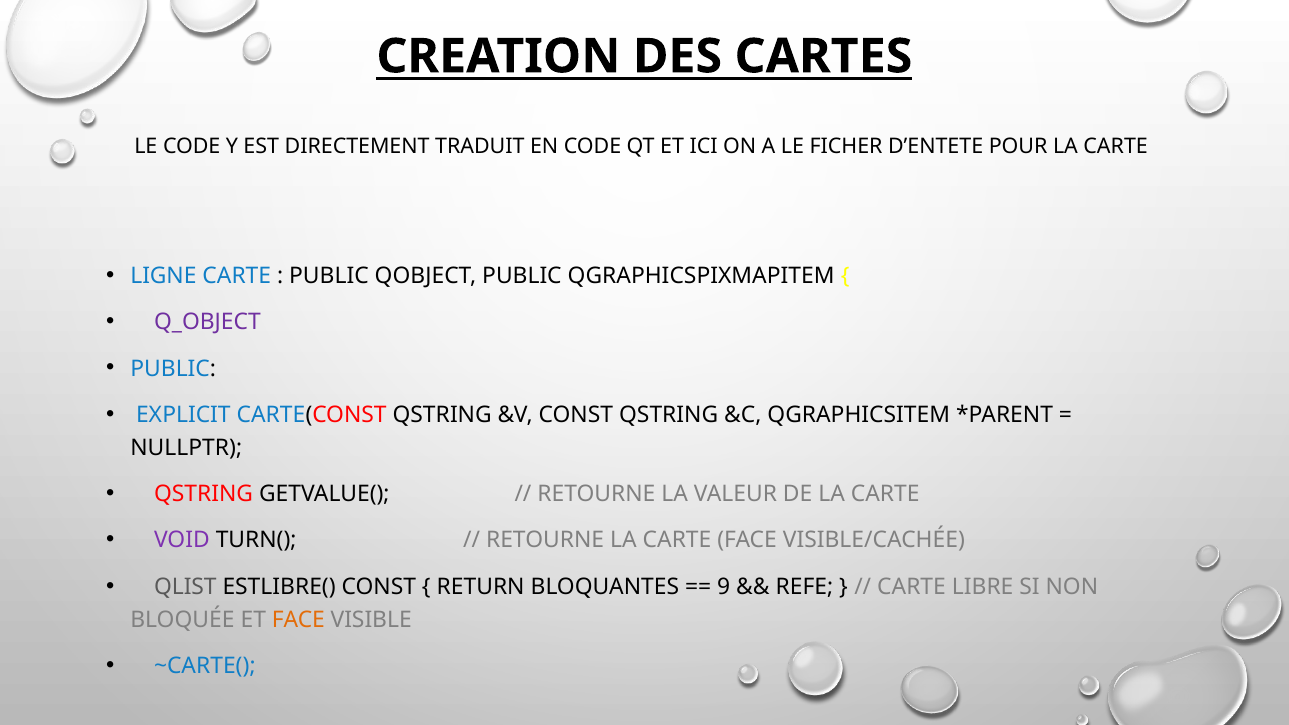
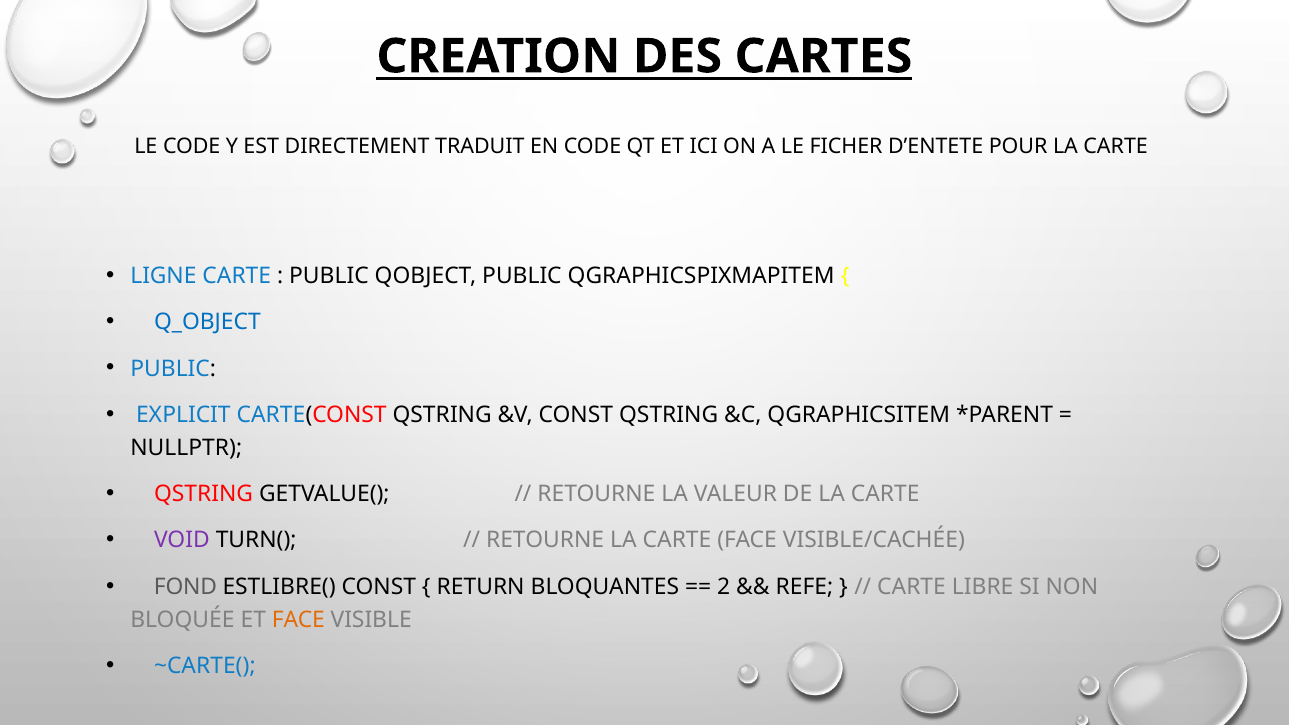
Q_OBJECT colour: purple -> blue (207, 322)
QLIST: QLIST -> FOND (185, 587)
9: 9 -> 2 (724, 587)
